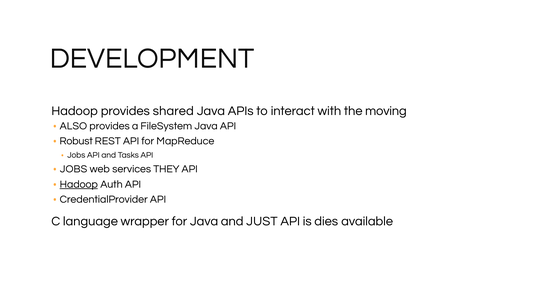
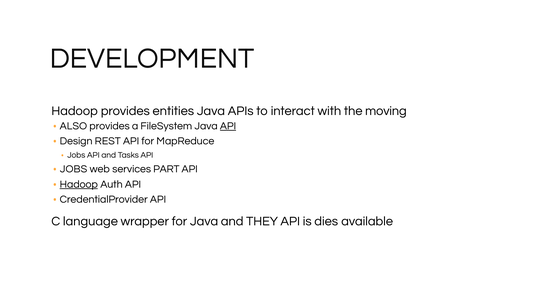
shared: shared -> entities (173, 111)
API underline: none -> present (228, 126)
Robust: Robust -> Design (76, 141)
THEY: THEY -> PART (166, 169)
JUST: JUST -> THEY (262, 221)
